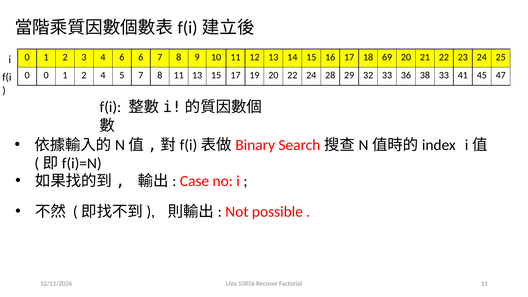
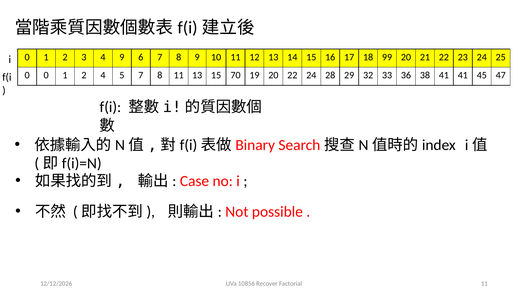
4 6: 6 -> 9 (122, 57)
69: 69 -> 99 (387, 57)
15 17: 17 -> 70 (236, 75)
38 33: 33 -> 41 (444, 75)
